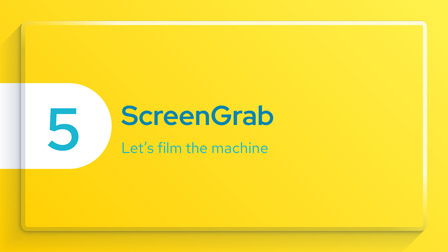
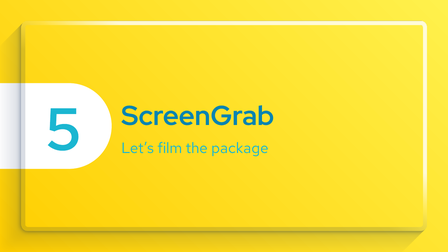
machine: machine -> package (240, 148)
